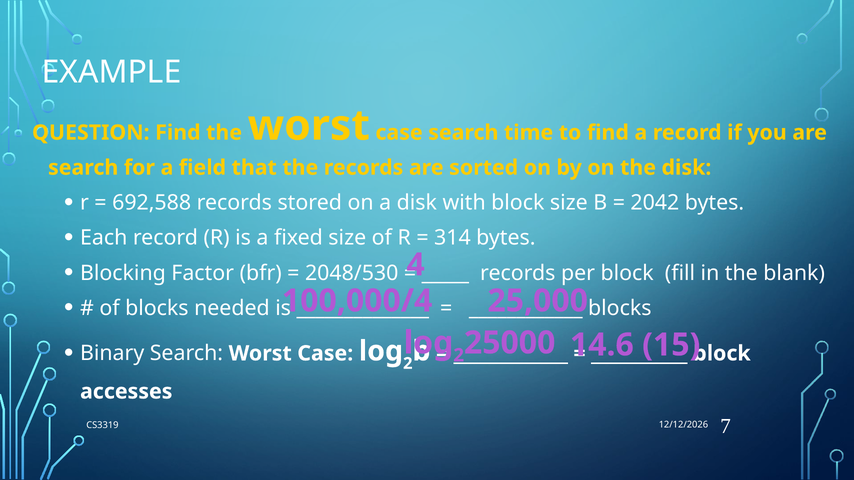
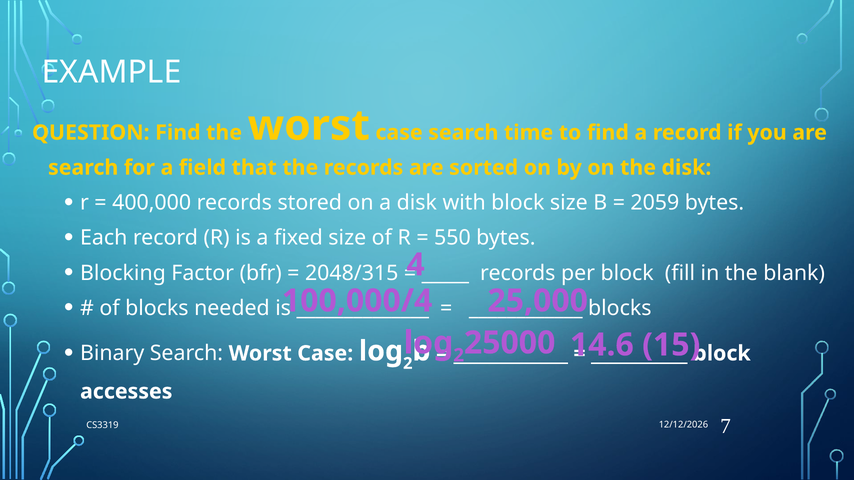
692,588: 692,588 -> 400,000 (152, 203)
2042: 2042 -> 2059 (655, 203)
314: 314 -> 550 (452, 238)
2048/530: 2048/530 -> 2048/315 (352, 273)
